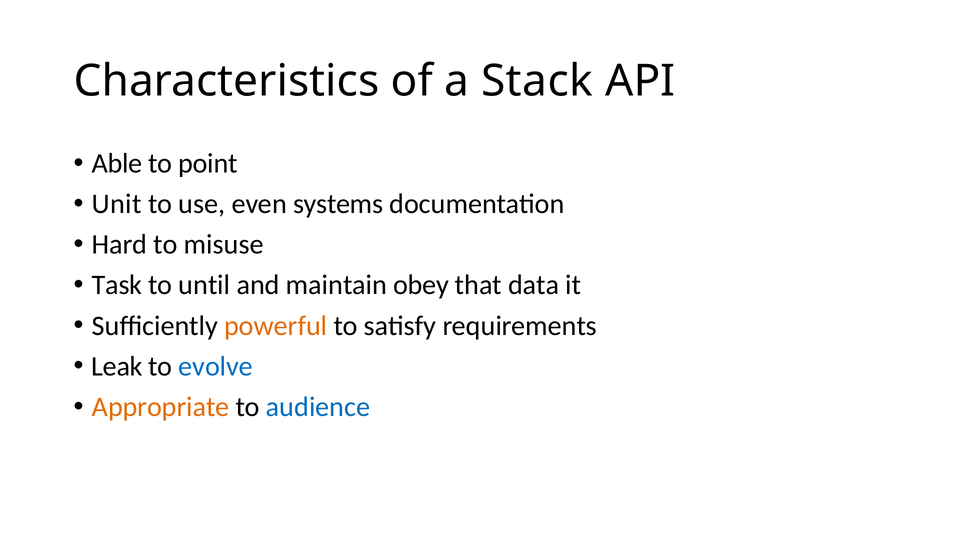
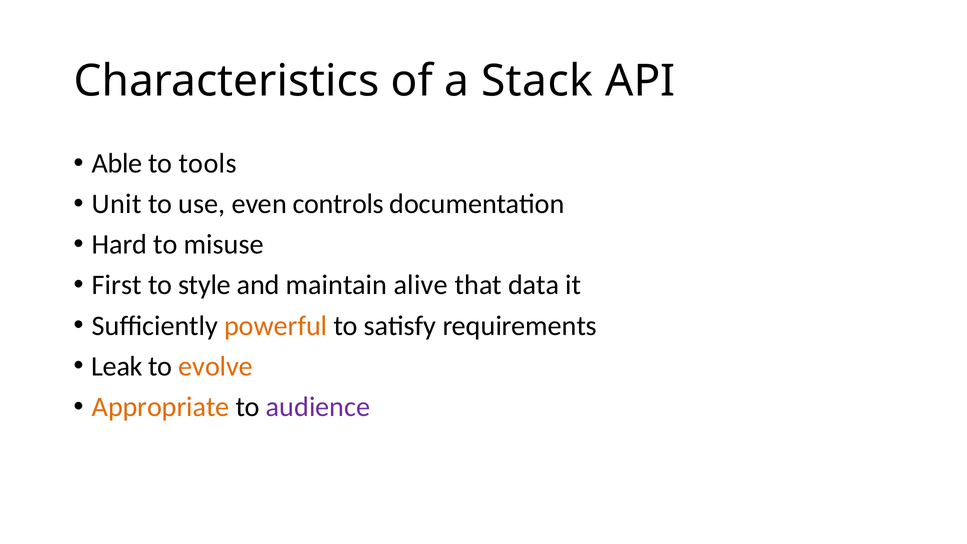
point: point -> tools (208, 163)
systems: systems -> controls (338, 204)
Task: Task -> First (117, 285)
until: until -> style (205, 285)
obey: obey -> alive (421, 285)
evolve colour: blue -> orange (216, 366)
audience colour: blue -> purple (318, 407)
